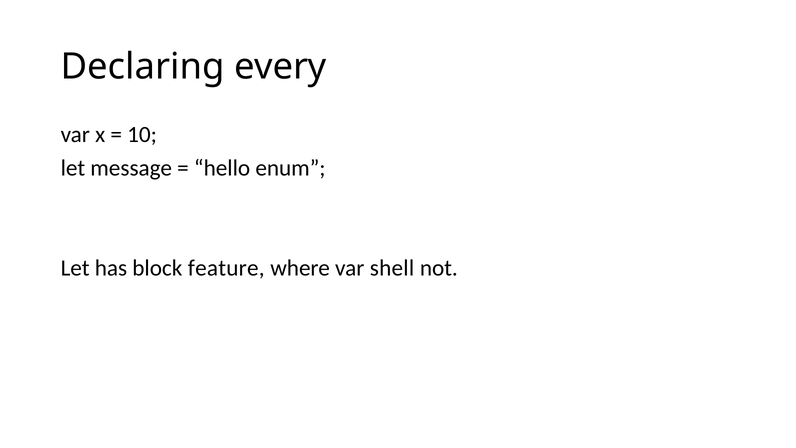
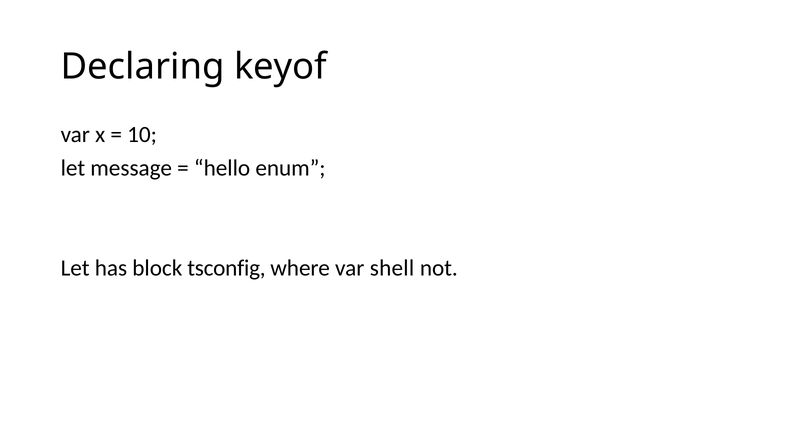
every: every -> keyof (280, 67)
feature: feature -> tsconfig (226, 268)
